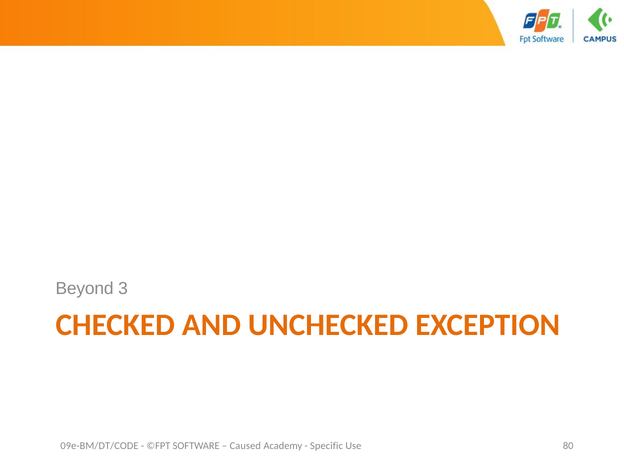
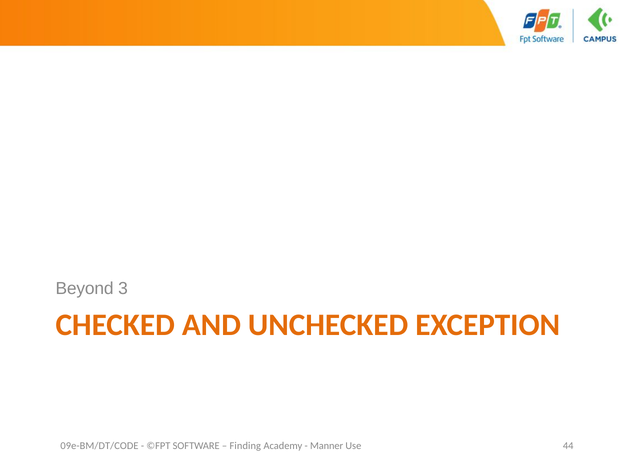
Caused: Caused -> Finding (245, 446)
Specific: Specific -> Manner (327, 446)
80: 80 -> 44 (568, 446)
